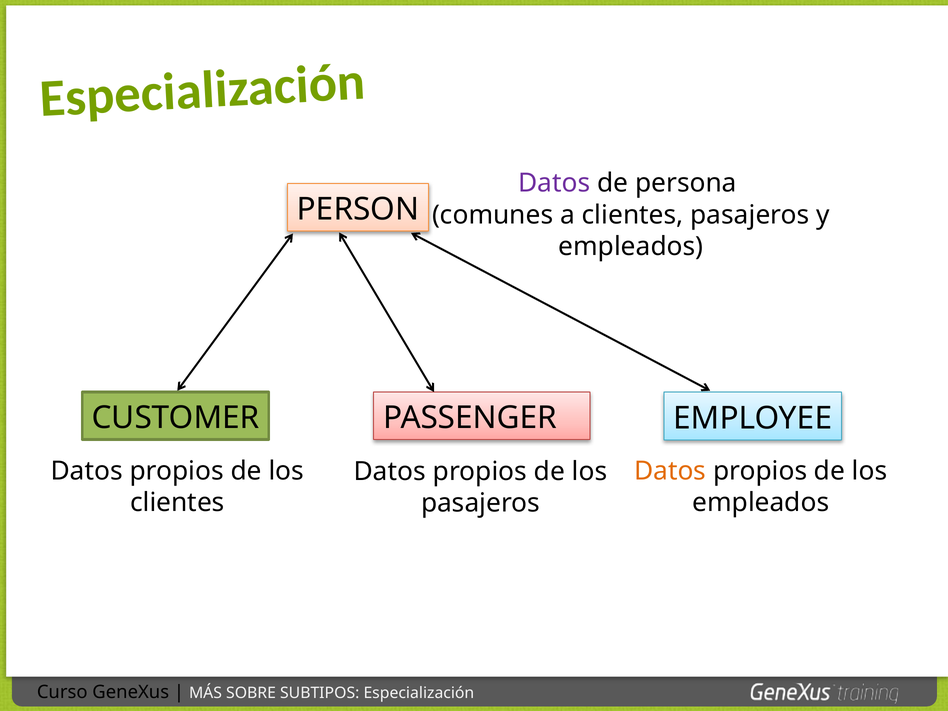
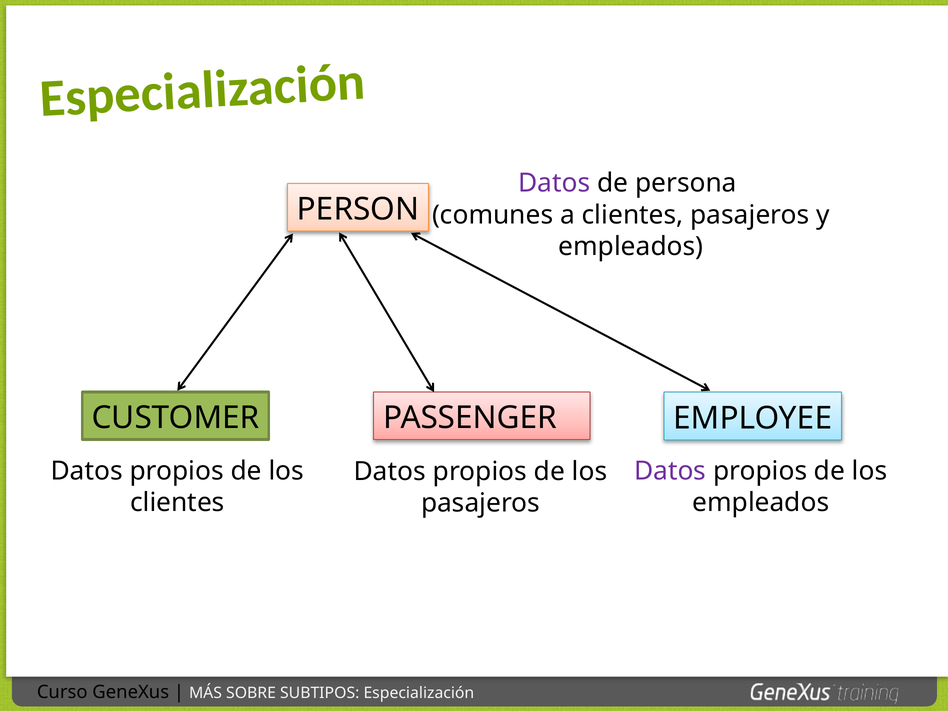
Datos colour: orange -> purple (670, 471)
